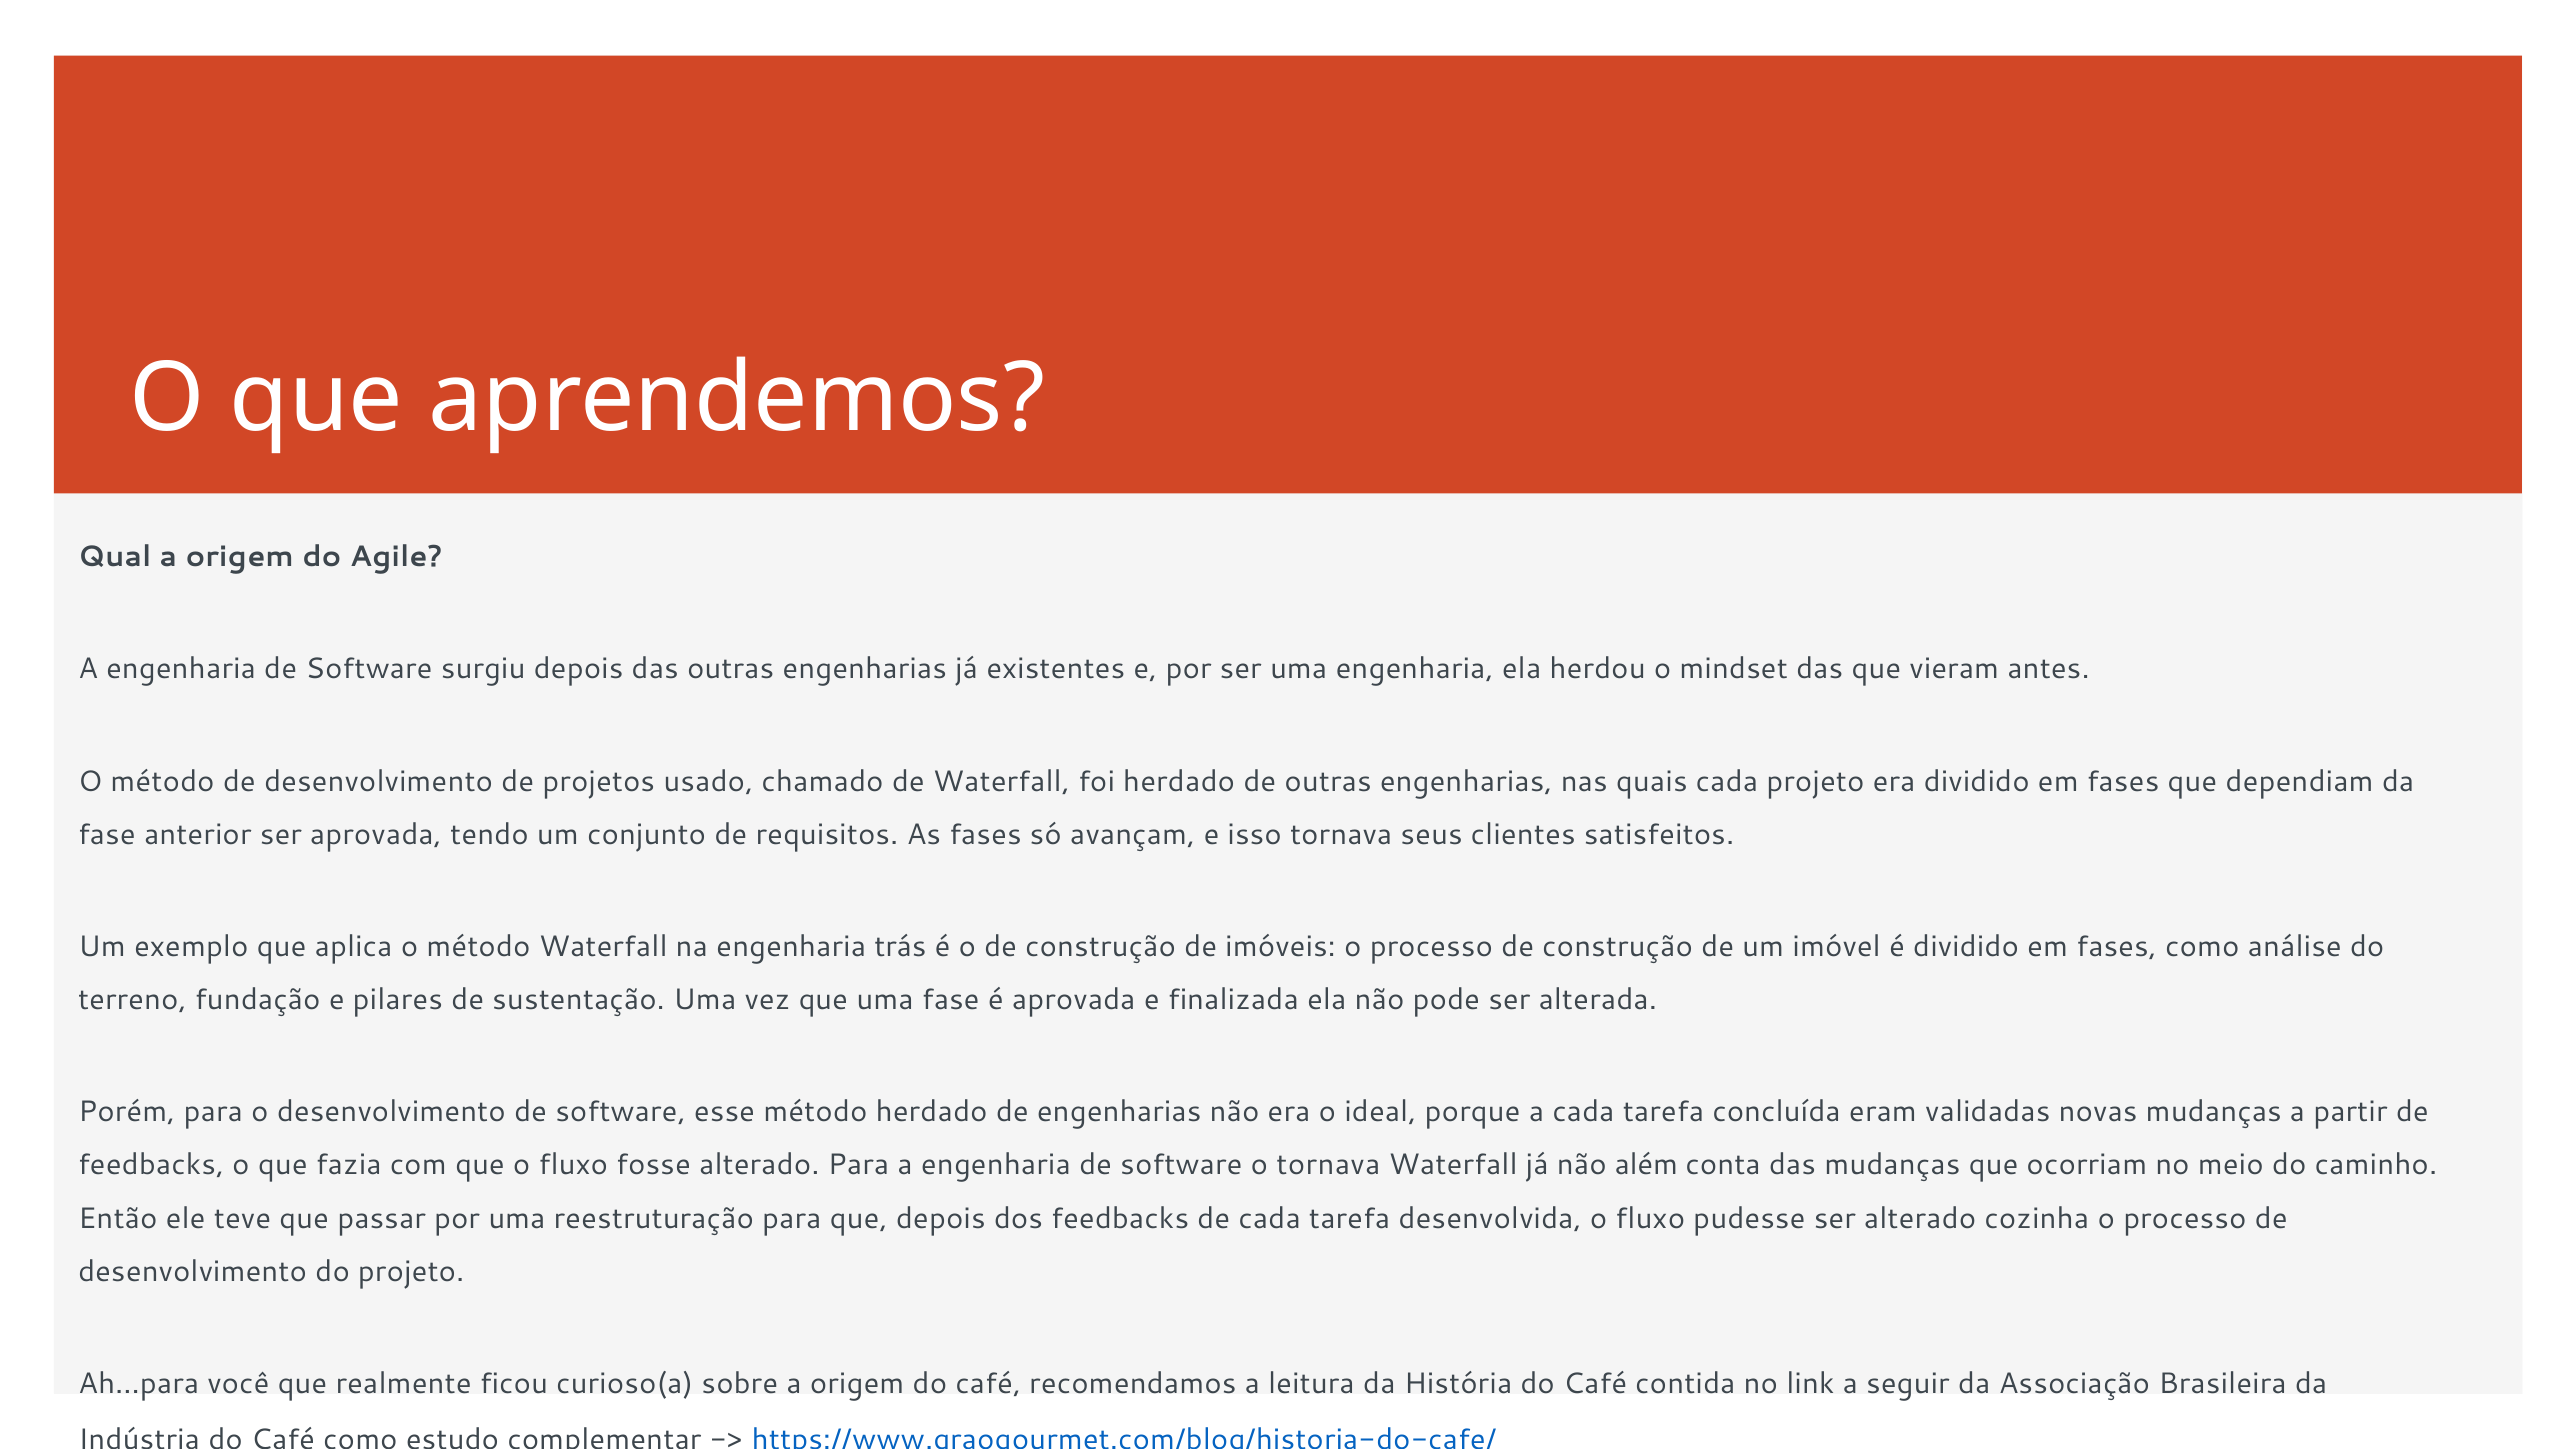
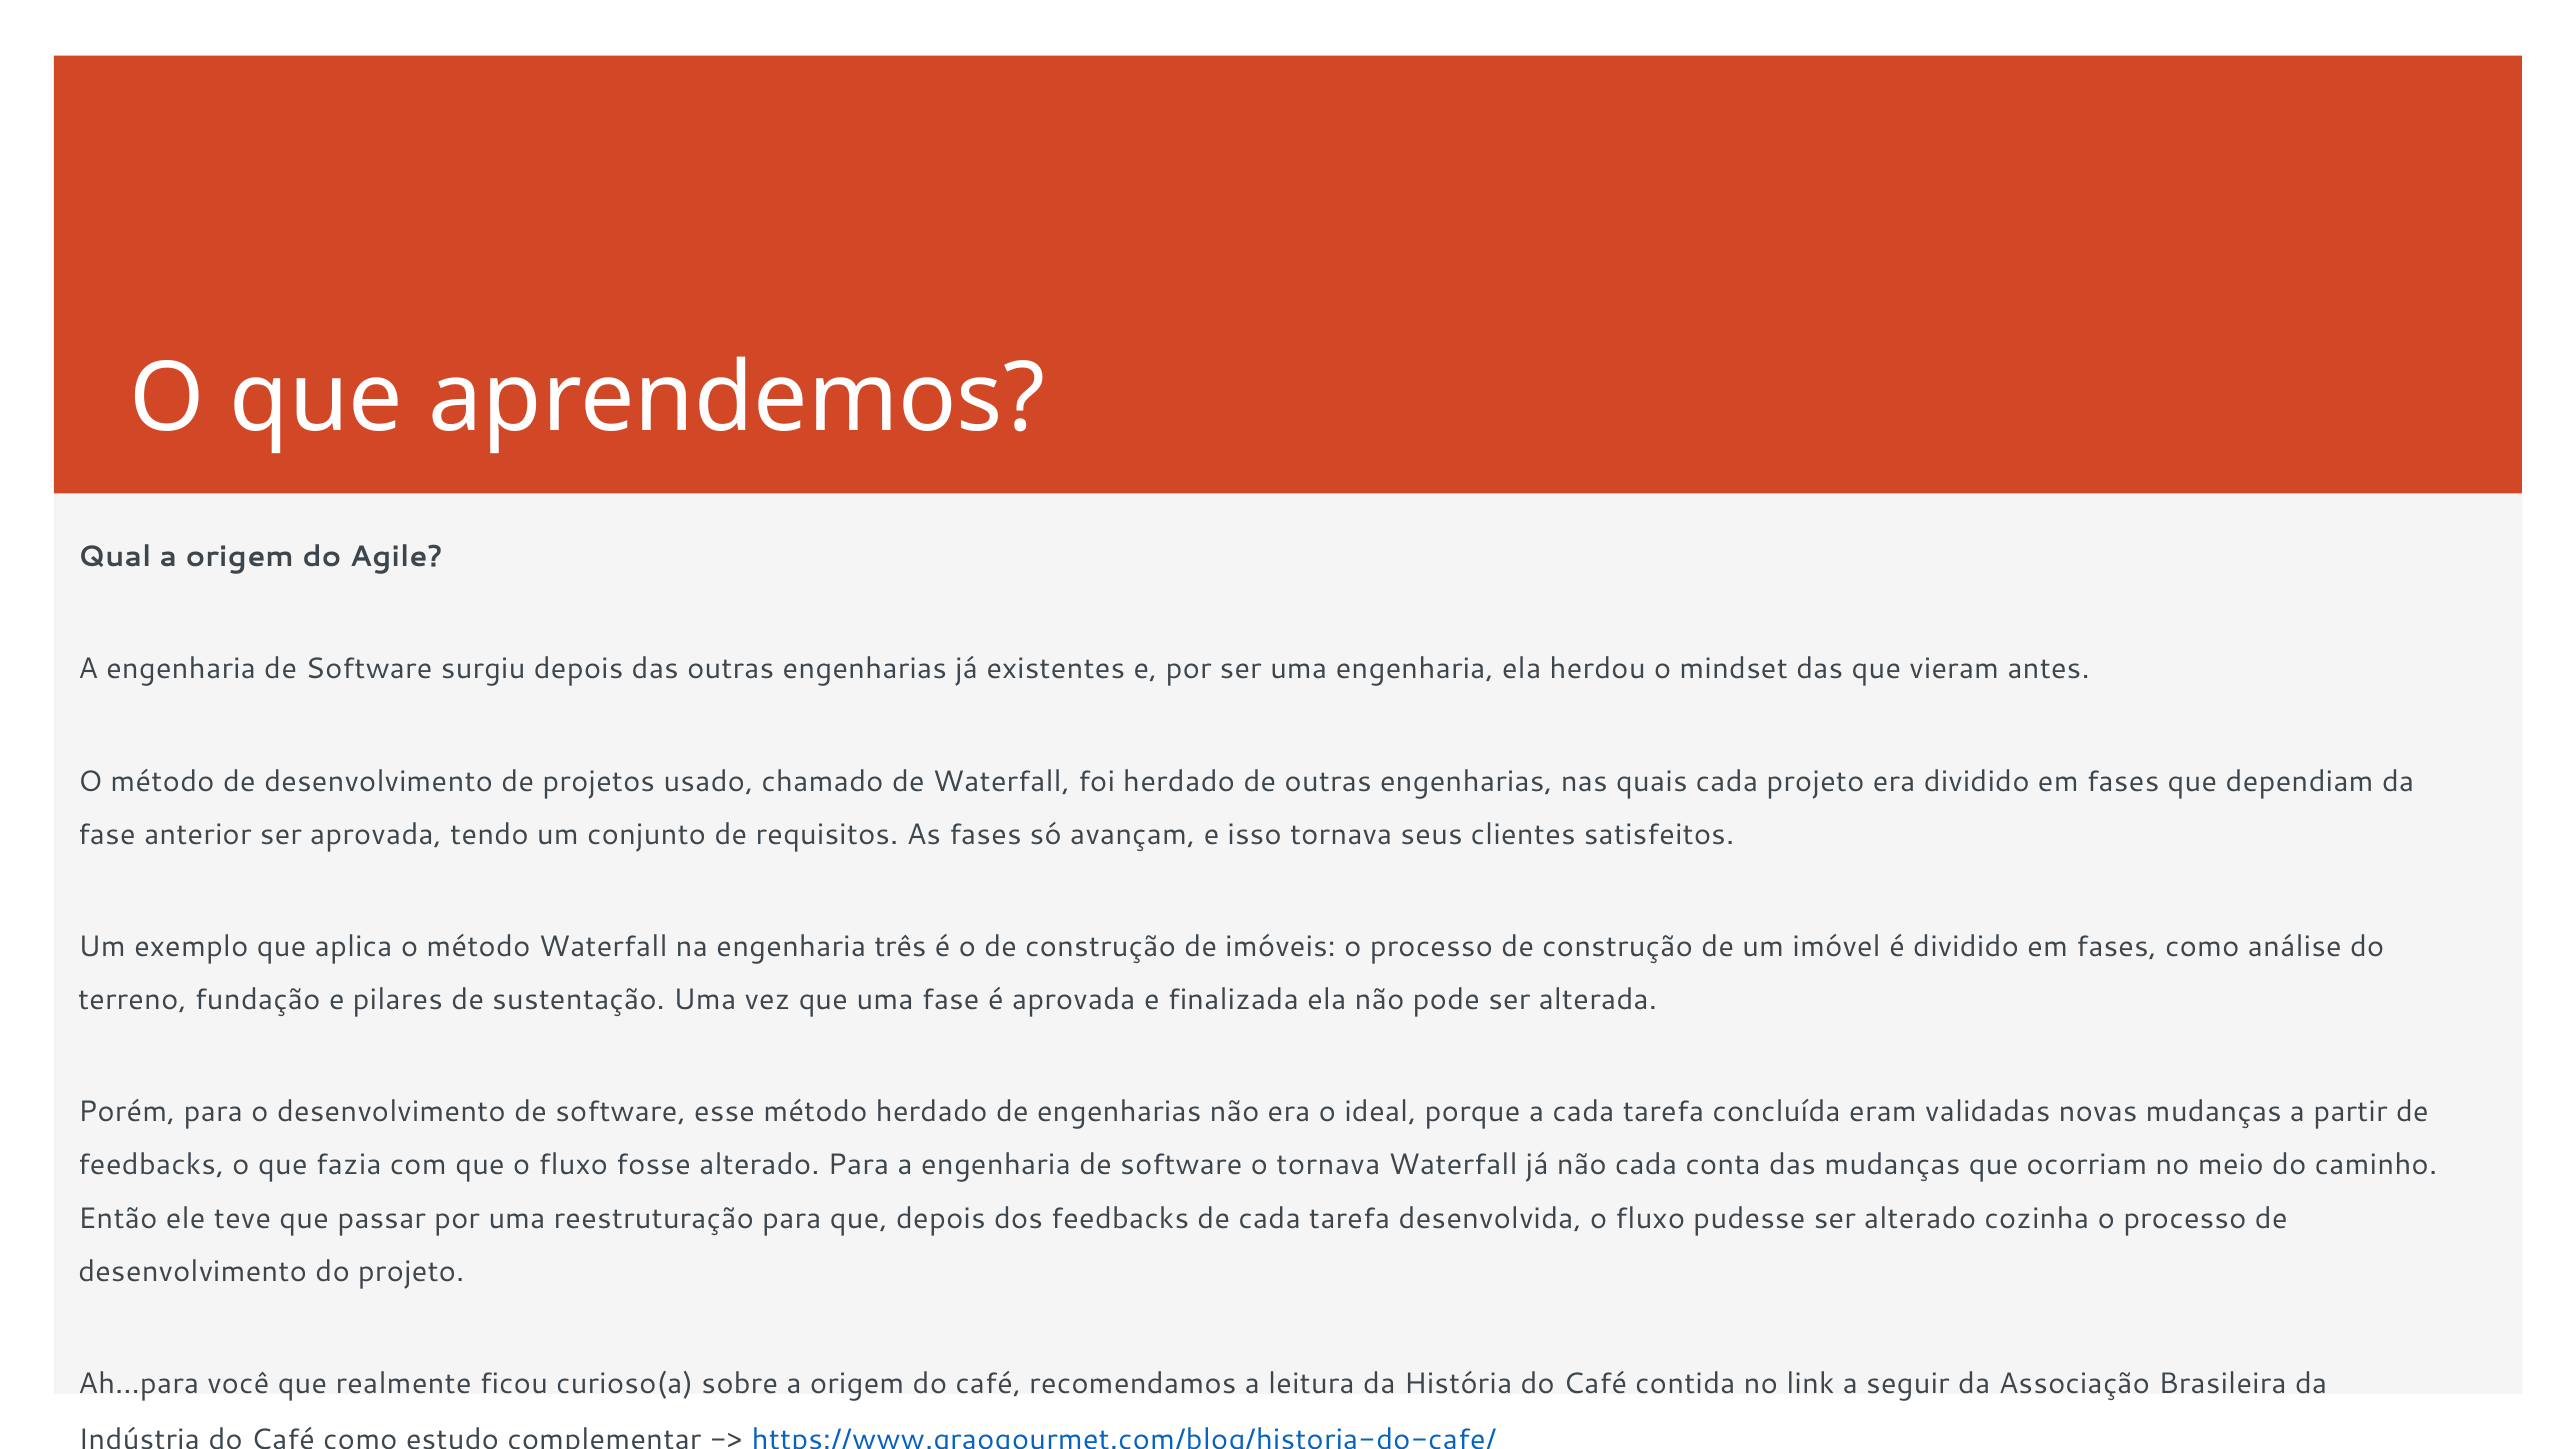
trás: trás -> três (900, 947)
não além: além -> cada (1646, 1165)
